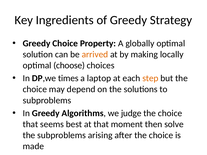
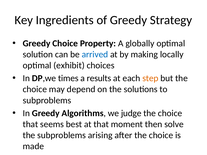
arrived colour: orange -> blue (95, 54)
choose: choose -> exhibit (69, 66)
laptop: laptop -> results (99, 78)
